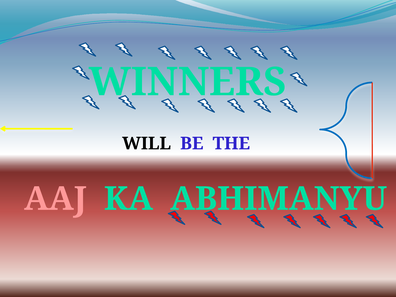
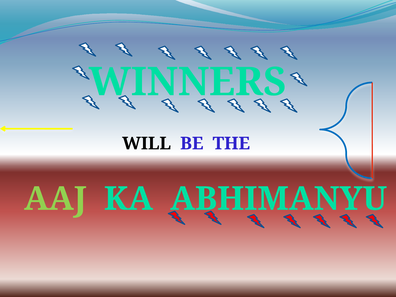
AAJ colour: pink -> light green (55, 199)
